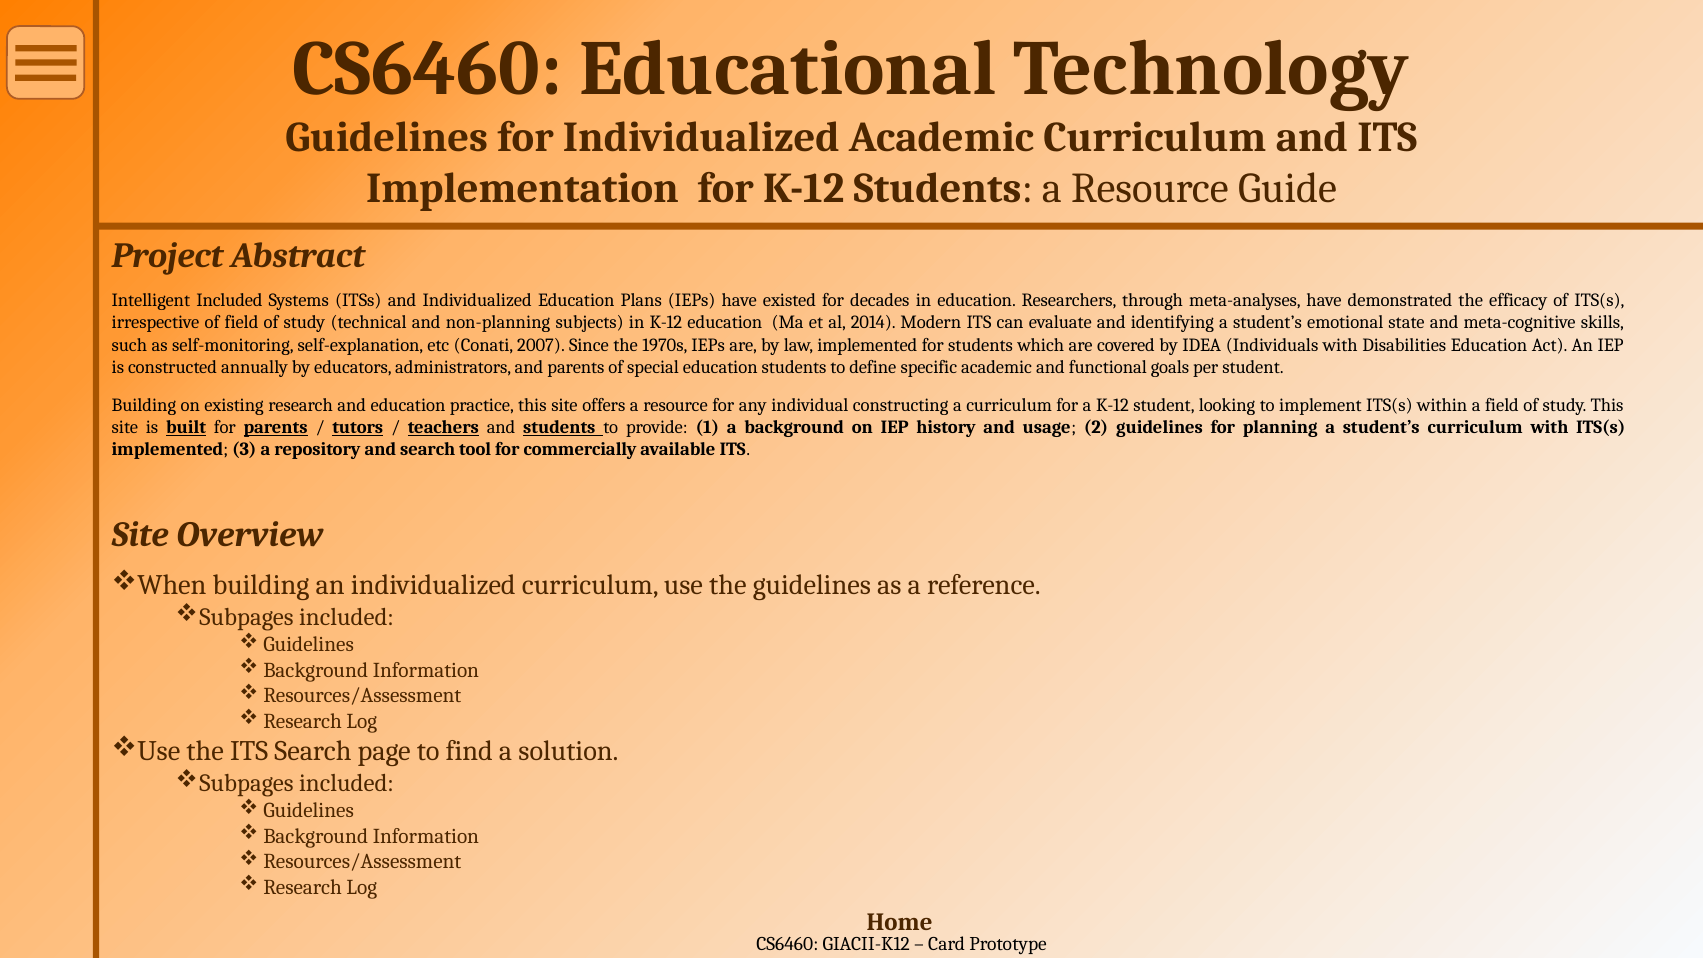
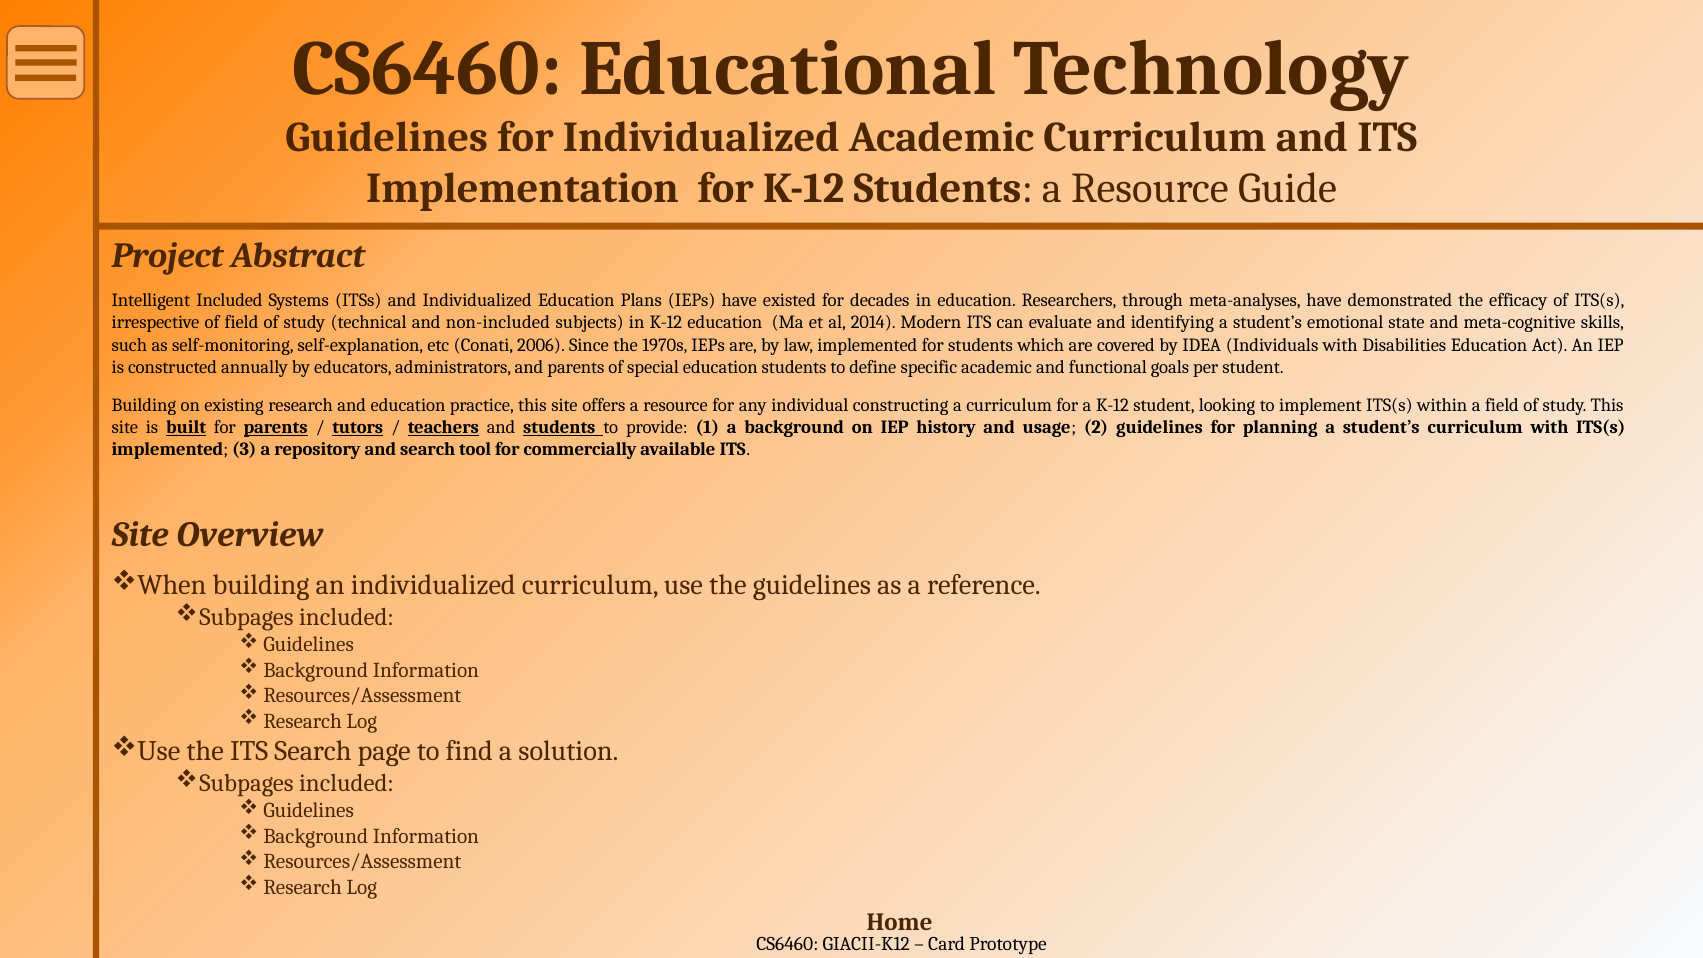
non-planning: non-planning -> non-included (498, 323)
2007: 2007 -> 2006 (541, 345)
